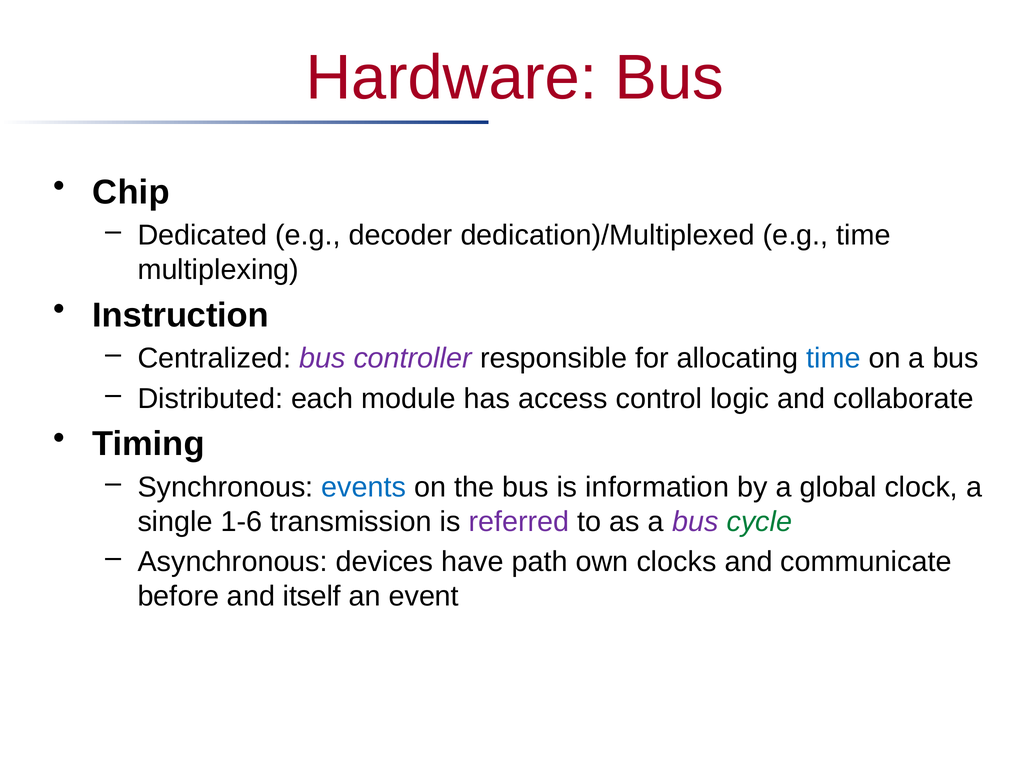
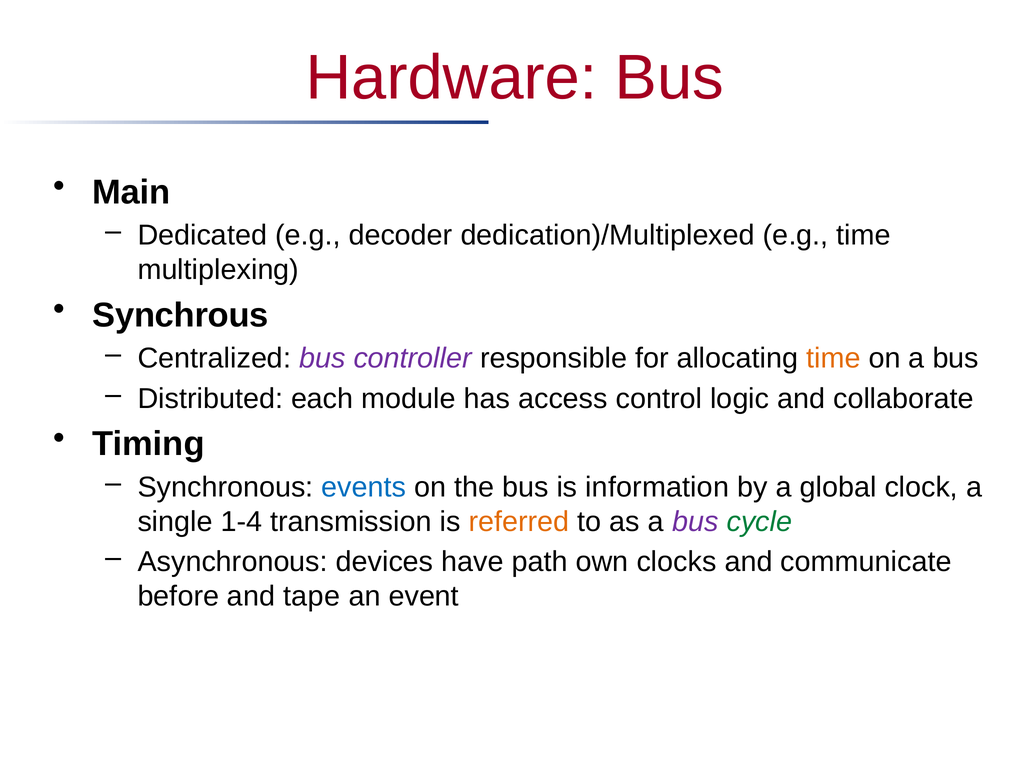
Chip: Chip -> Main (131, 192)
Instruction: Instruction -> Synchrous (180, 315)
time colour: blue -> orange (833, 359)
1-6: 1-6 -> 1-4 (241, 522)
referred colour: purple -> orange (519, 522)
itself: itself -> tape (312, 597)
